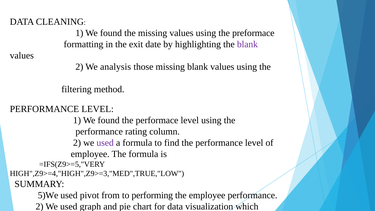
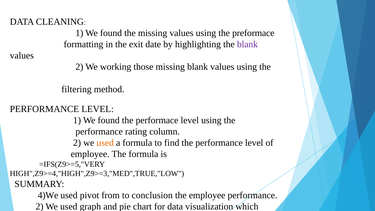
analysis: analysis -> working (116, 67)
used colour: purple -> orange (105, 143)
5)We: 5)We -> 4)We (48, 195)
performing: performing -> conclusion (152, 195)
